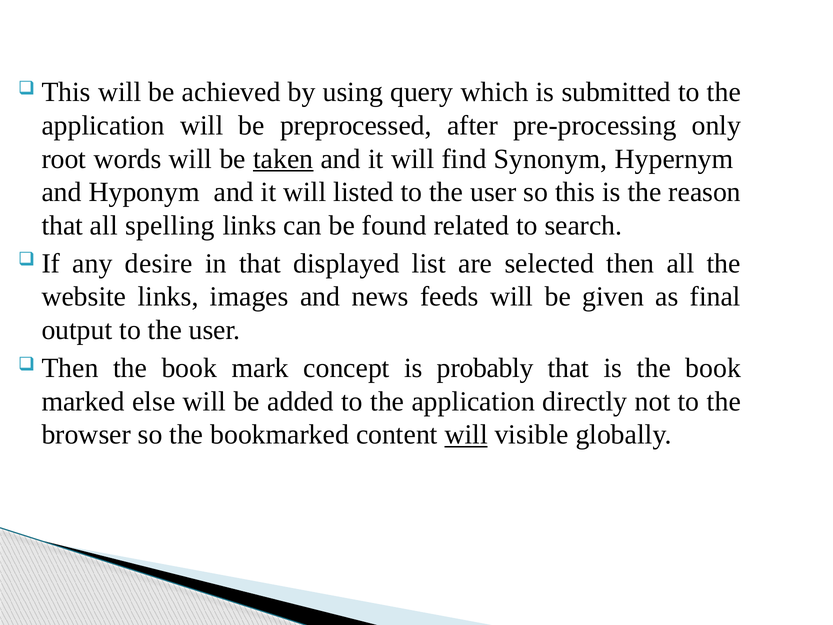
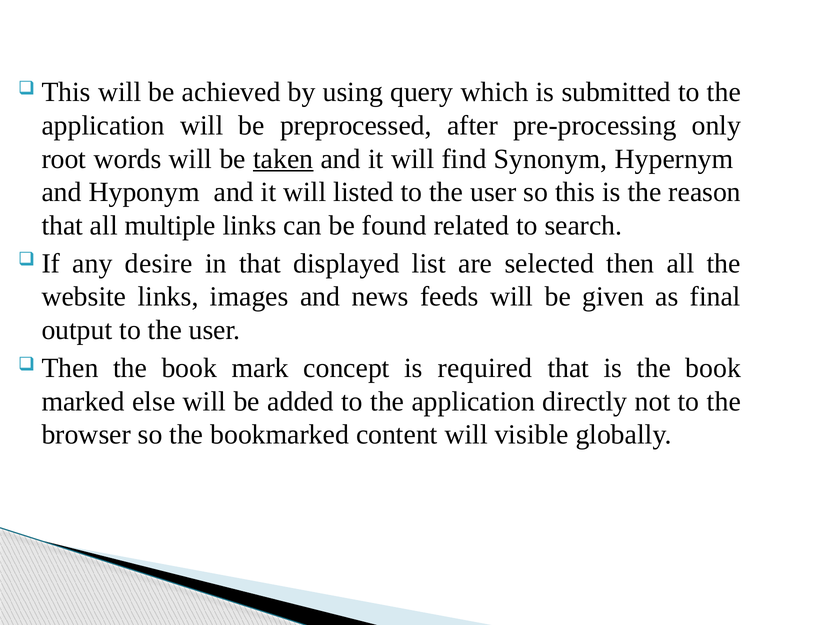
spelling: spelling -> multiple (170, 225)
probably: probably -> required (485, 368)
will underline: present -> none (466, 435)
